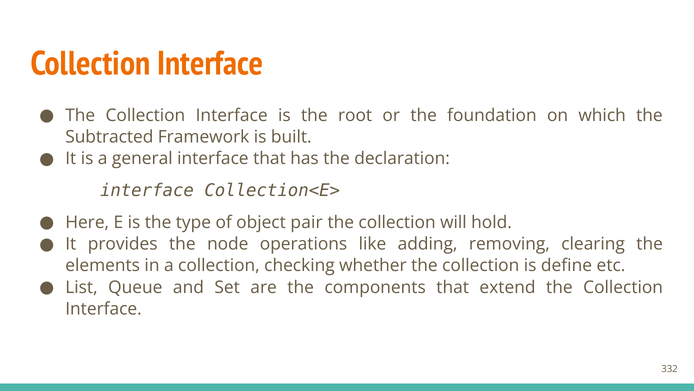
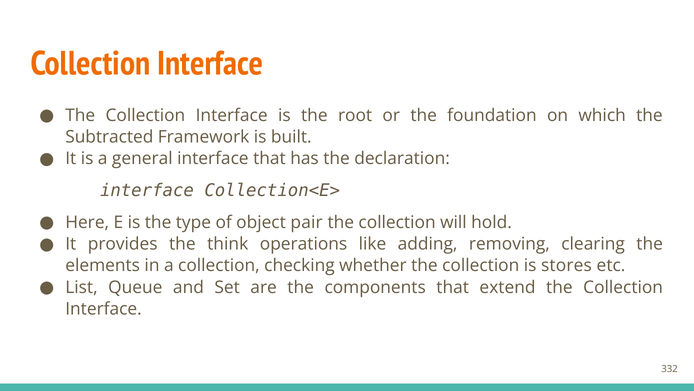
node: node -> think (228, 244)
define: define -> stores (566, 265)
